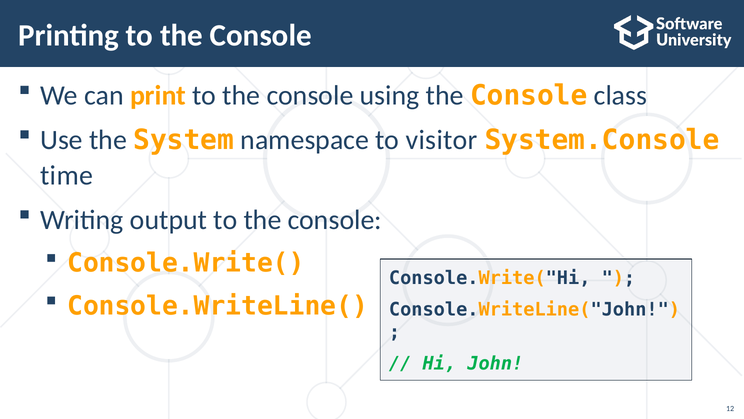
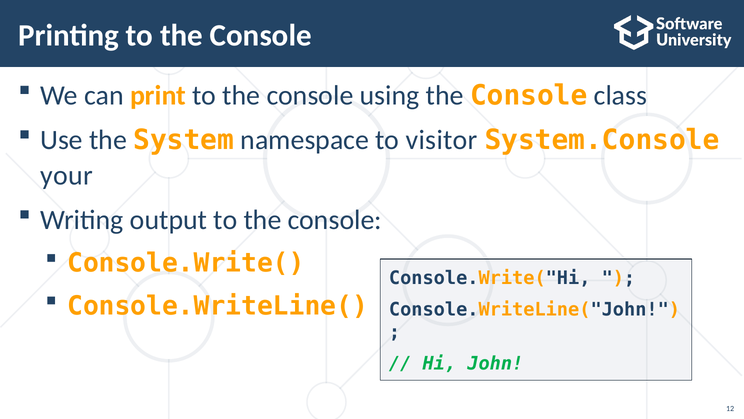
time: time -> your (67, 175)
